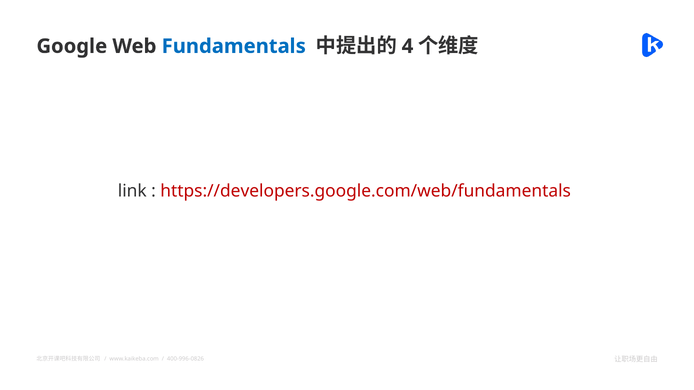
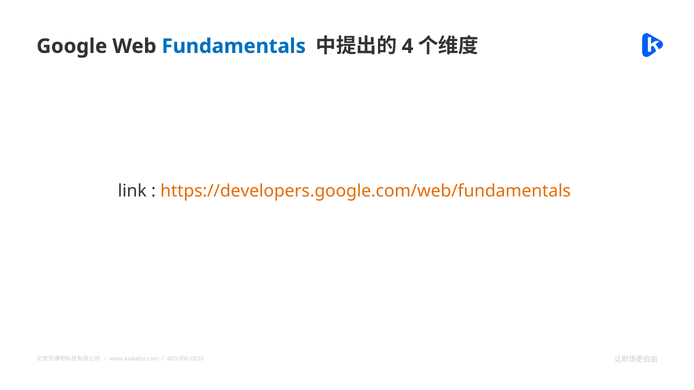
https://developers.google.com/web/fundamentals colour: red -> orange (366, 191)
